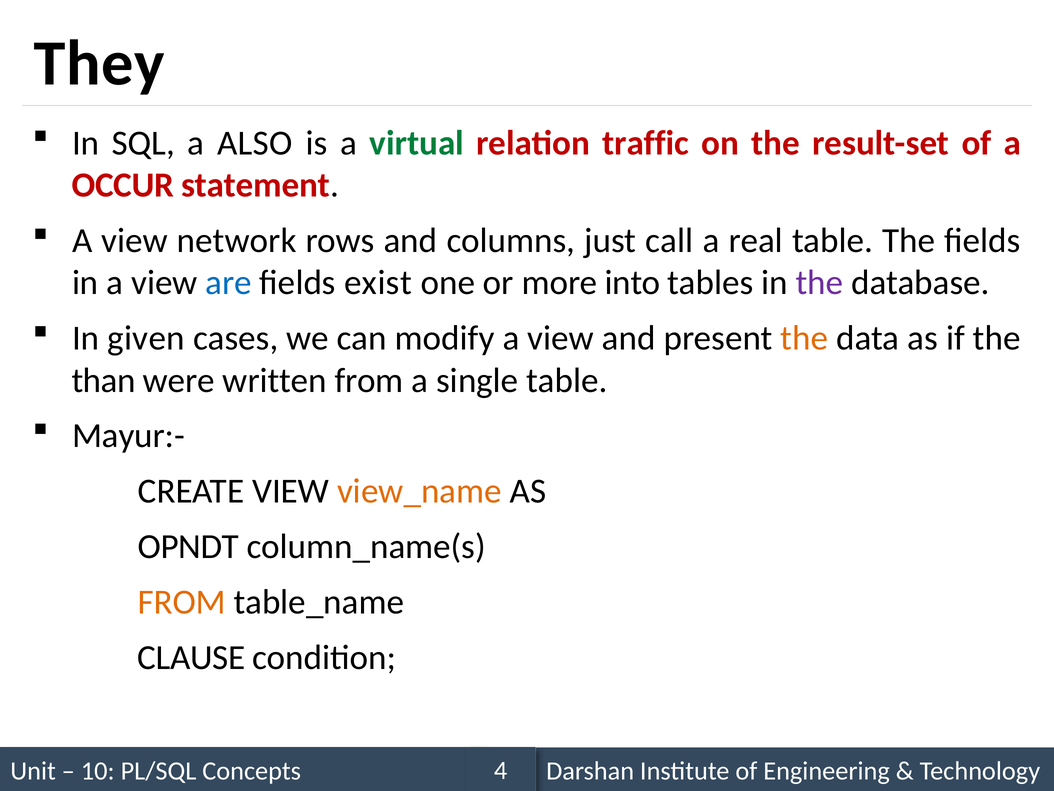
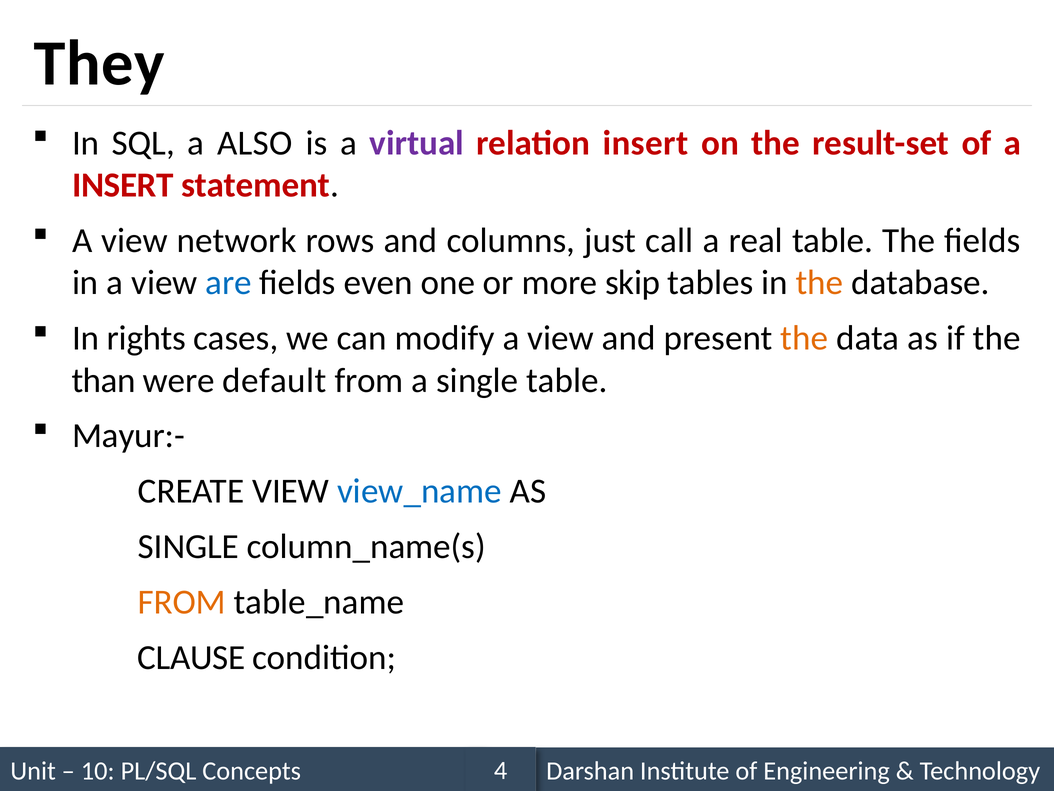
virtual colour: green -> purple (417, 143)
relation traffic: traffic -> insert (645, 143)
OCCUR: OCCUR -> INSERT (123, 185)
exist: exist -> even (378, 283)
into: into -> skip (633, 283)
the colour: purple -> orange (820, 283)
given: given -> rights (146, 338)
written: written -> default (274, 380)
view_name colour: orange -> blue (419, 491)
OPNDT: OPNDT -> SINGLE (188, 546)
